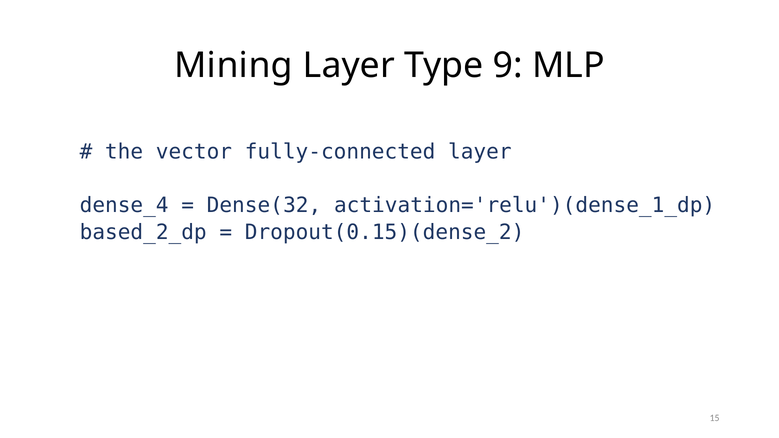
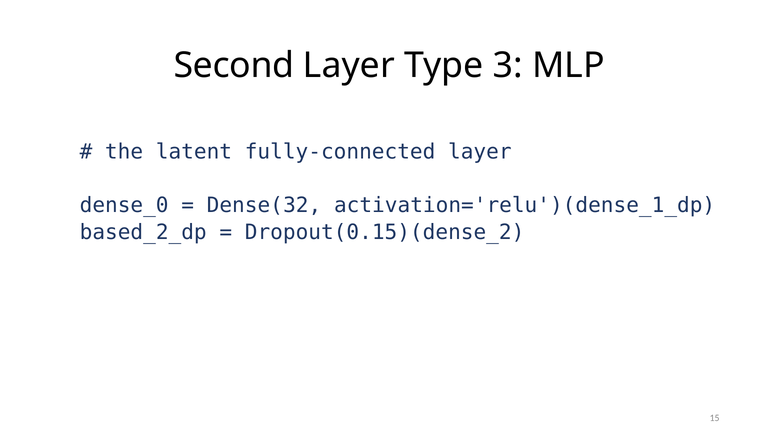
Mining: Mining -> Second (234, 65)
9: 9 -> 3 (508, 65)
vector: vector -> latent (194, 152)
dense_4: dense_4 -> dense_0 (124, 205)
